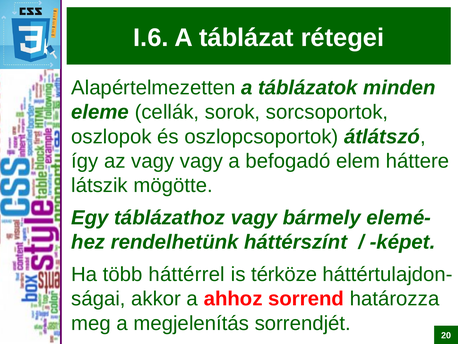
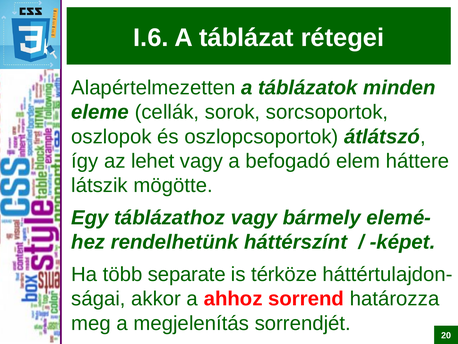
az vagy: vagy -> lehet (153, 161)
háttérrel: háttérrel -> separate (187, 274)
